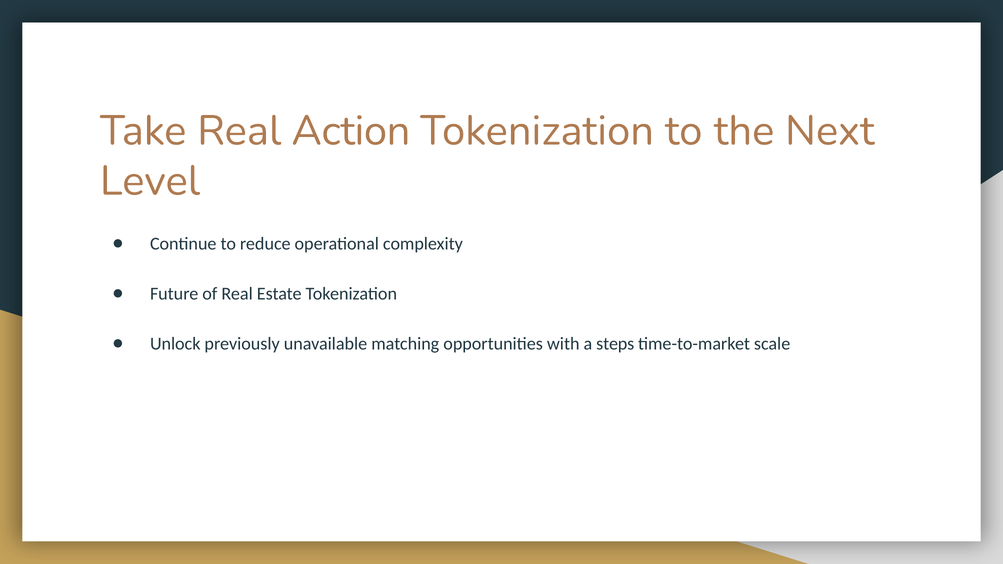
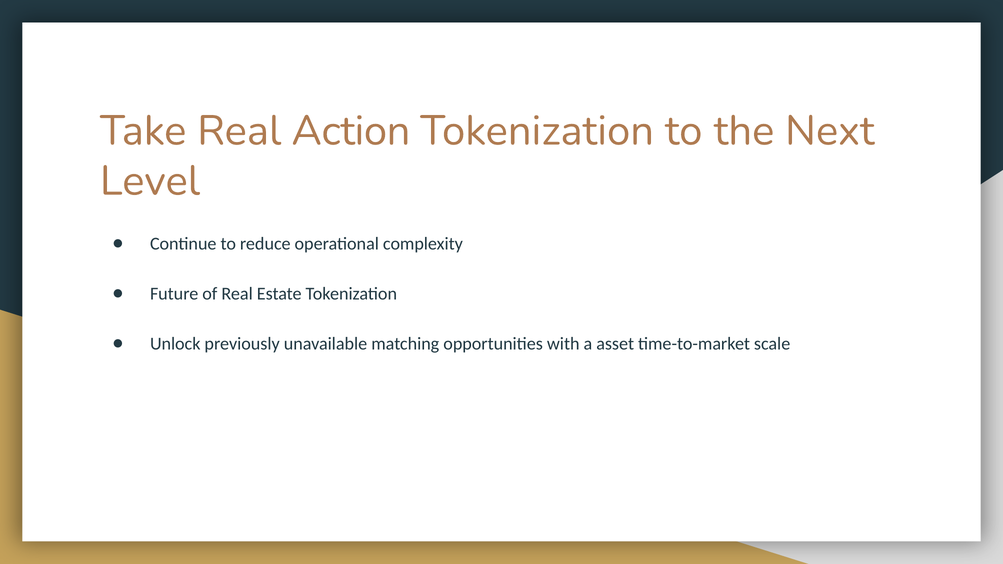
steps: steps -> asset (615, 344)
